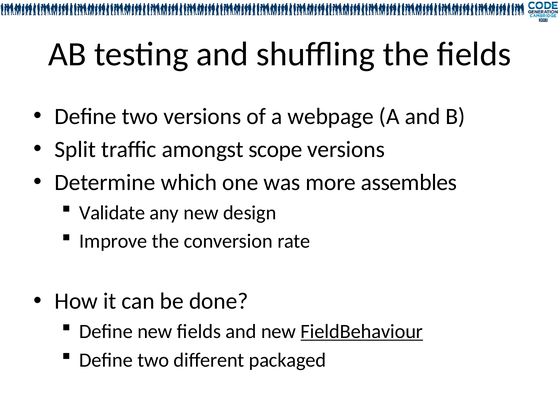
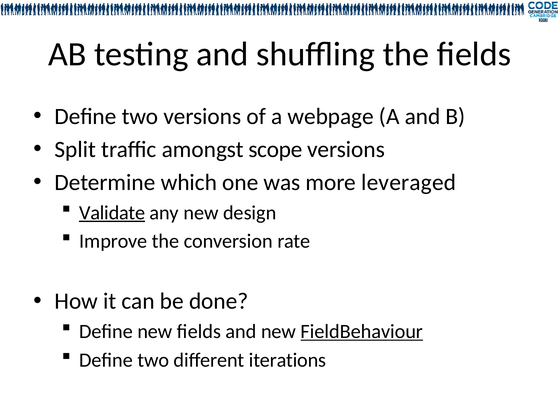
assembles: assembles -> leveraged (409, 182)
Validate underline: none -> present (112, 213)
packaged: packaged -> iterations (288, 360)
